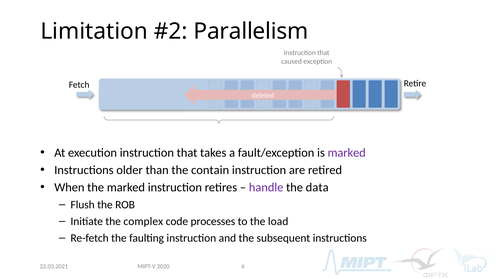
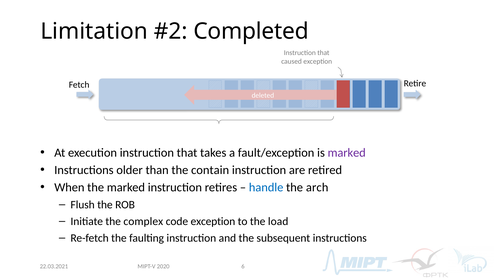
Parallelism: Parallelism -> Completed (251, 31)
handle colour: purple -> blue (266, 187)
data: data -> arch (317, 187)
code processes: processes -> exception (213, 221)
